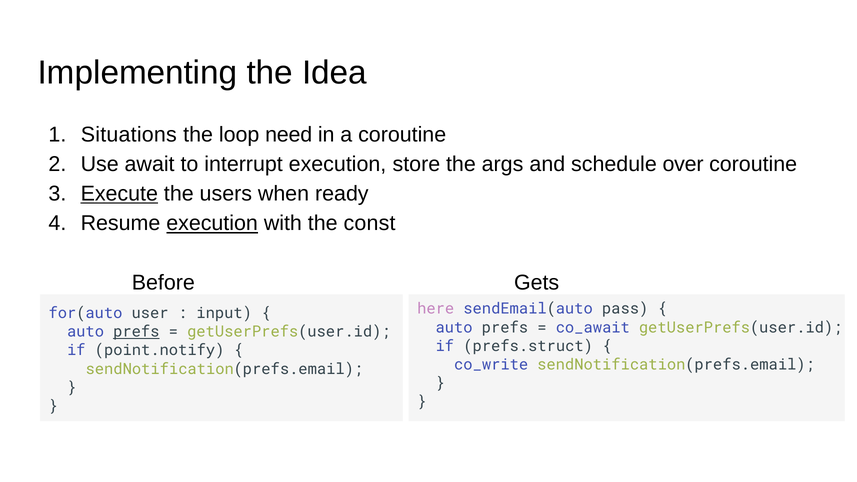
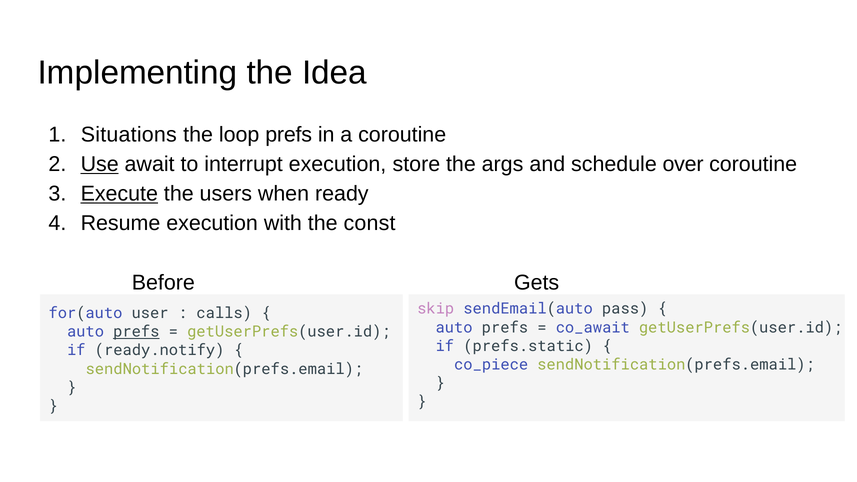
loop need: need -> prefs (289, 135)
Use underline: none -> present (100, 164)
execution underline: present -> none (212, 223)
here: here -> skip (436, 309)
input: input -> calls (224, 313)
prefs.struct: prefs.struct -> prefs.static (528, 346)
point.notify: point.notify -> ready.notify (160, 350)
co_write: co_write -> co_piece (491, 365)
